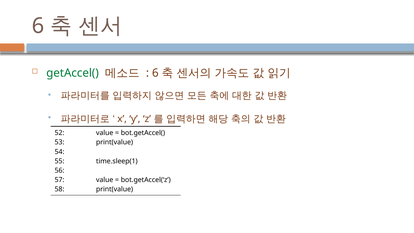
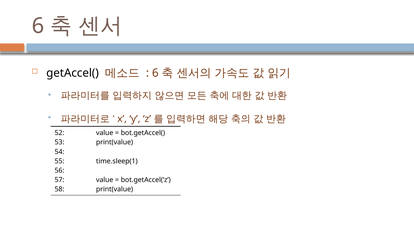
getAccel( colour: green -> black (73, 73)
